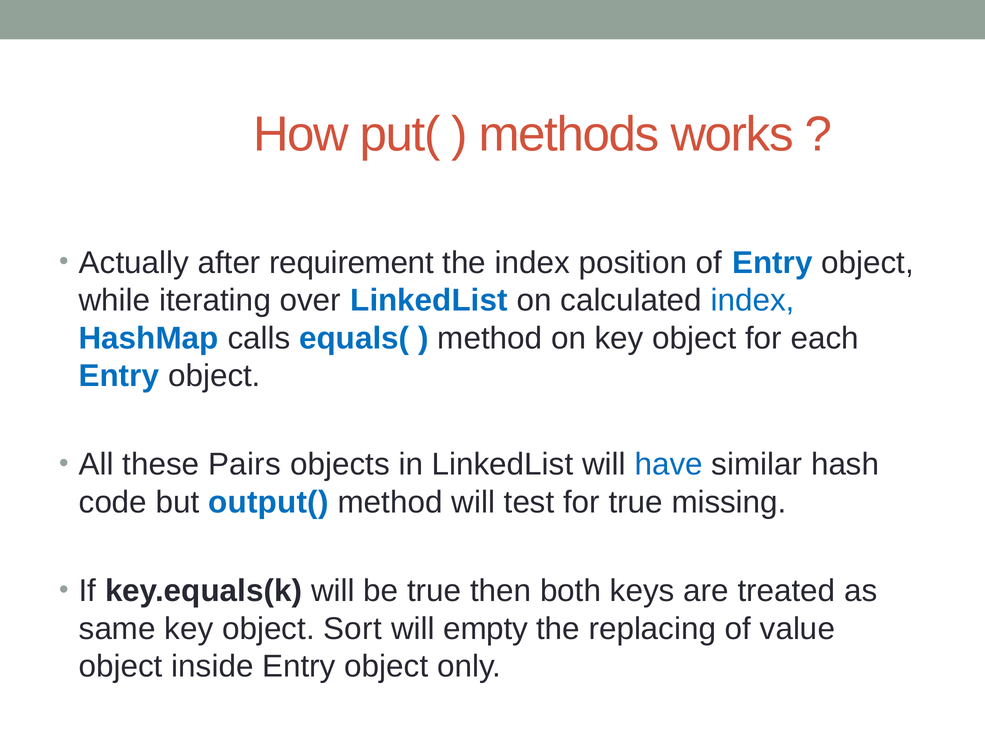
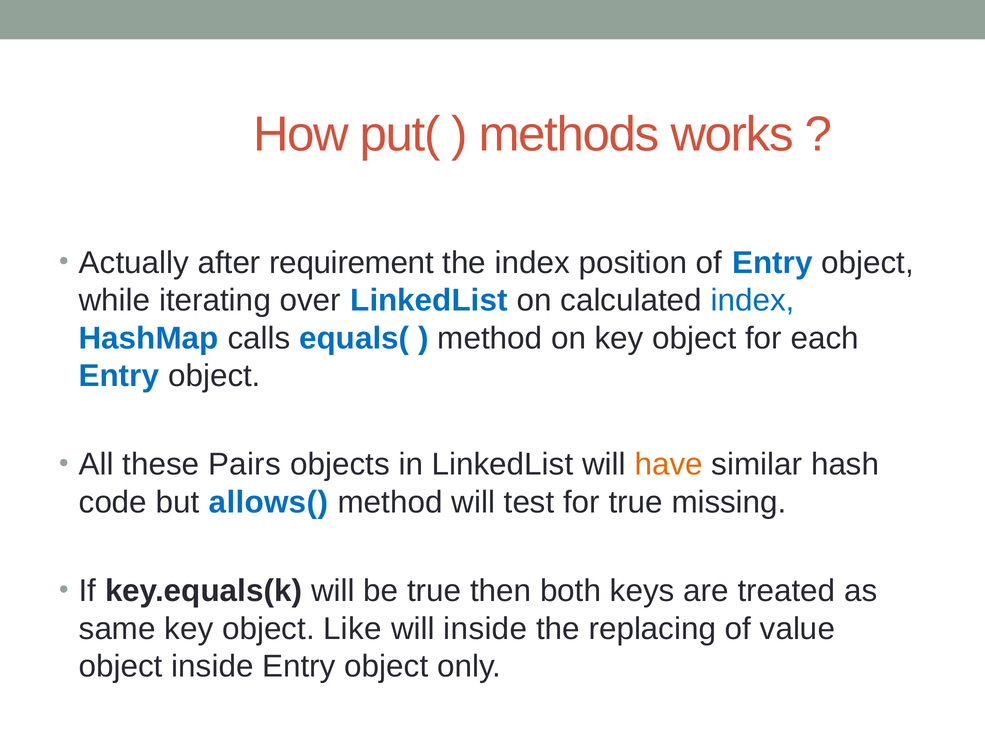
have colour: blue -> orange (669, 464)
output(: output( -> allows( (268, 502)
Sort: Sort -> Like (352, 628)
will empty: empty -> inside (485, 628)
